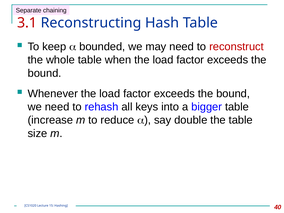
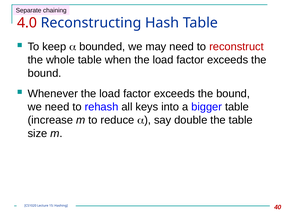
3.1: 3.1 -> 4.0 (27, 23)
